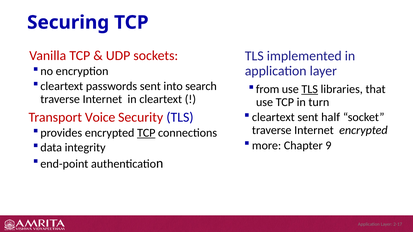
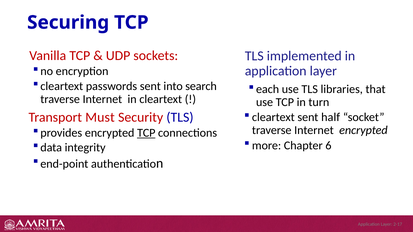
from: from -> each (268, 89)
TLS underline: present -> none (310, 89)
Voice: Voice -> Must (100, 117)
9: 9 -> 6 (328, 146)
